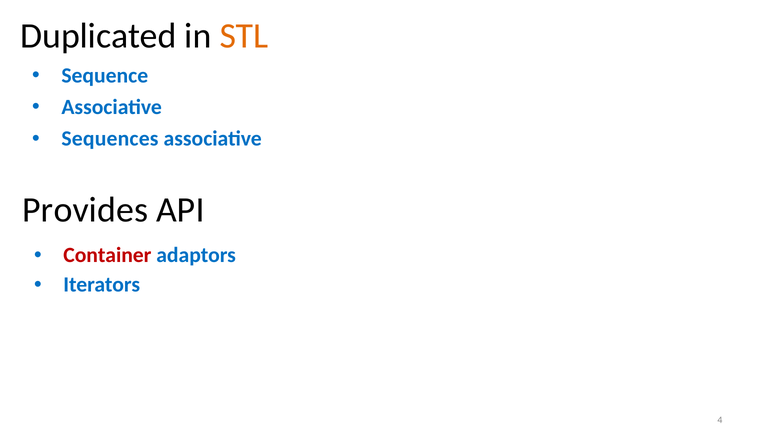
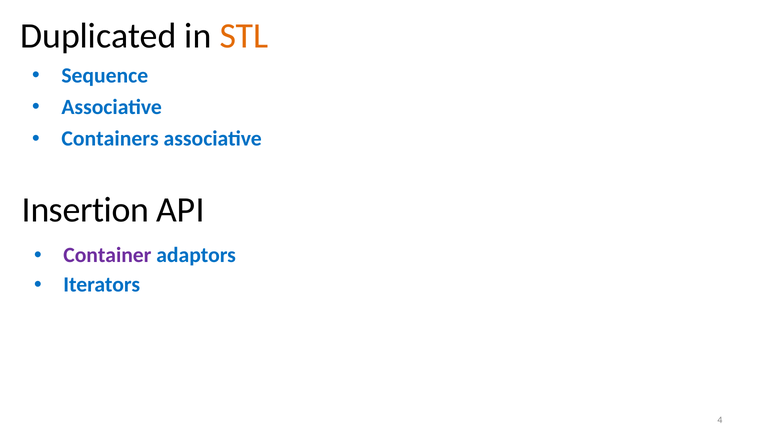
Sequences: Sequences -> Containers (110, 139)
Provides: Provides -> Insertion (85, 210)
Container colour: red -> purple (107, 255)
